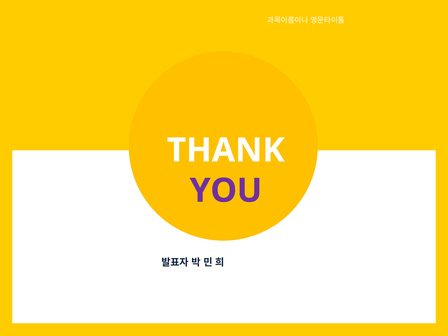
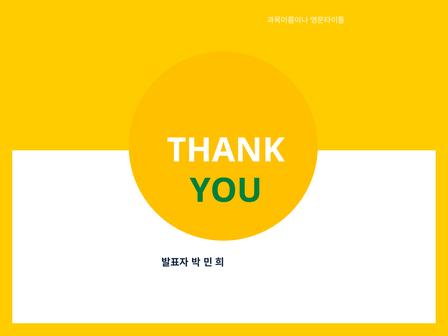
YOU colour: purple -> green (226, 191)
